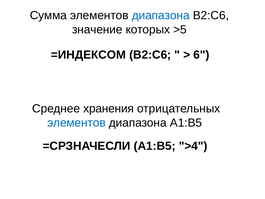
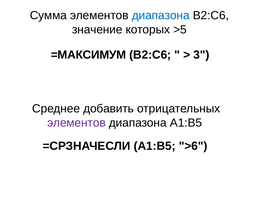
=ИНДЕКСОМ: =ИНДЕКСОМ -> =МАКСИМУМ (89, 55)
6: 6 -> 3 (201, 55)
хранения: хранения -> добавить (109, 109)
элементов colour: blue -> purple (76, 123)
>4: >4 -> >6 (193, 146)
